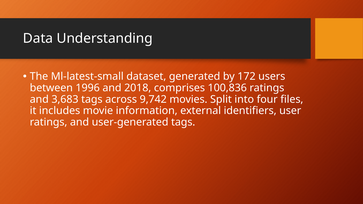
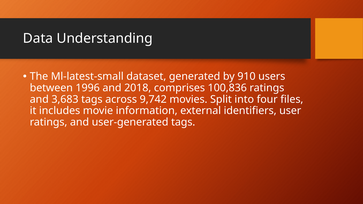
172: 172 -> 910 (246, 77)
